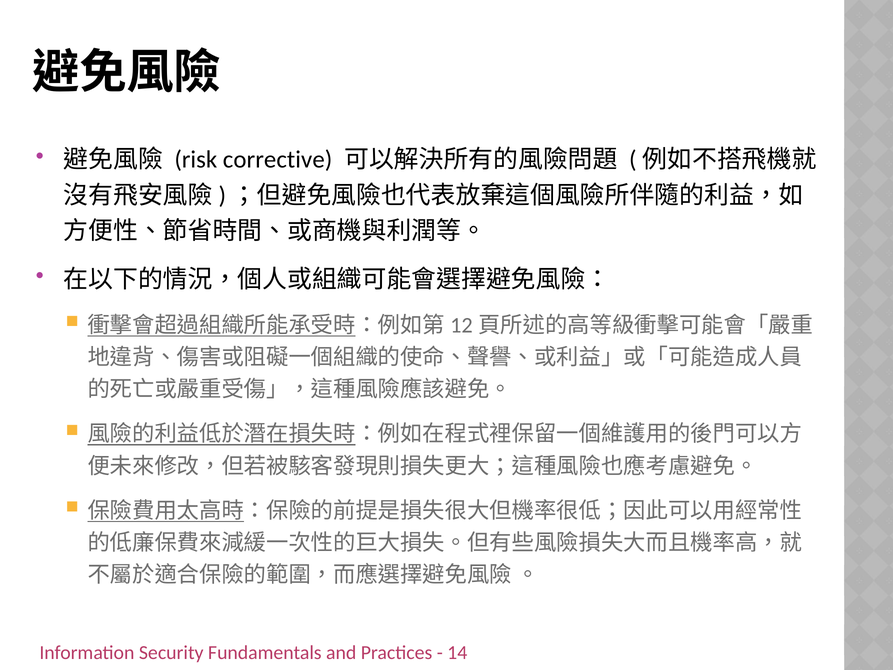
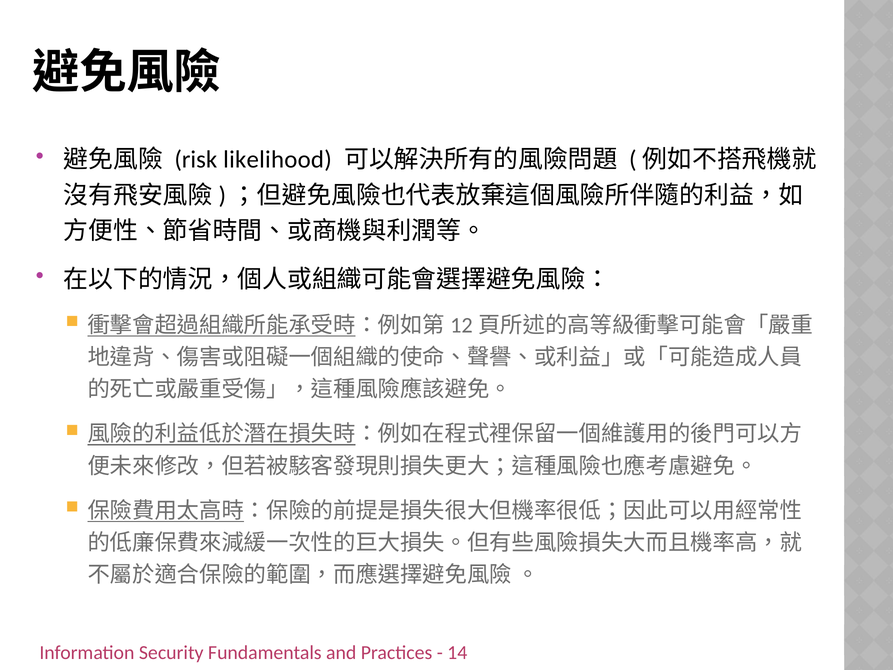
corrective: corrective -> likelihood (277, 160)
